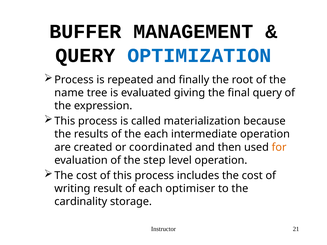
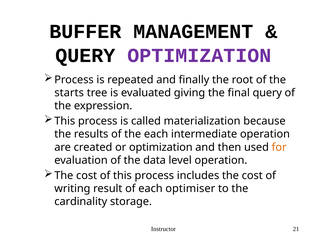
OPTIMIZATION colour: blue -> purple (199, 56)
name: name -> starts (69, 93)
or coordinated: coordinated -> optimization (161, 147)
step: step -> data (155, 160)
